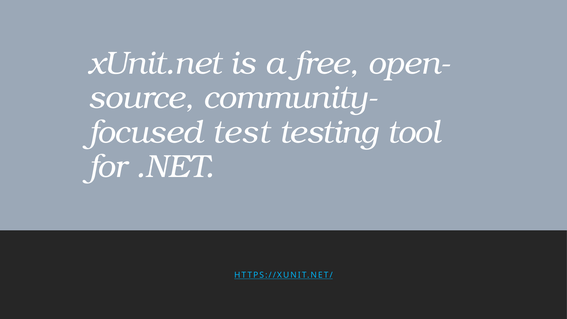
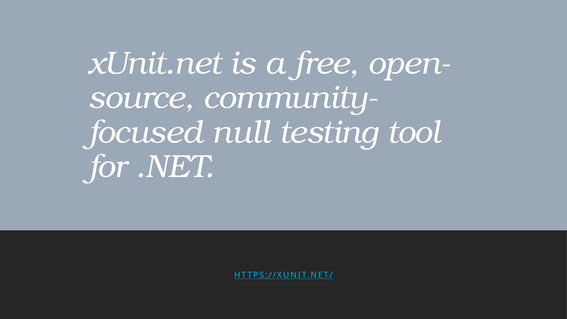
test: test -> null (241, 132)
